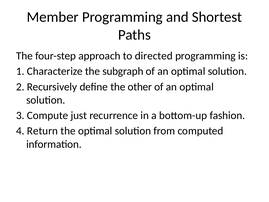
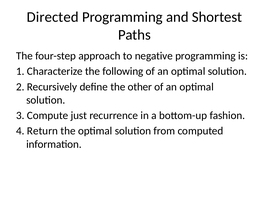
Member: Member -> Directed (53, 17)
directed: directed -> negative (154, 56)
subgraph: subgraph -> following (123, 71)
